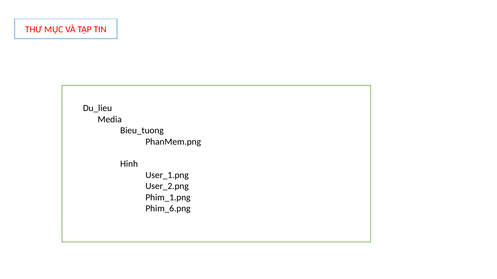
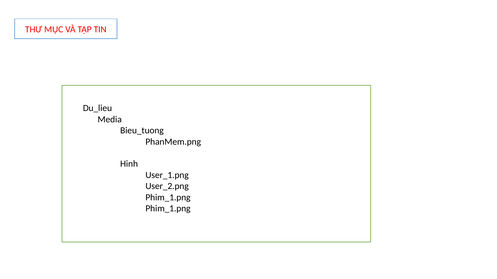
Phim_6.png: Phim_6.png -> Phim_1.png (168, 209)
